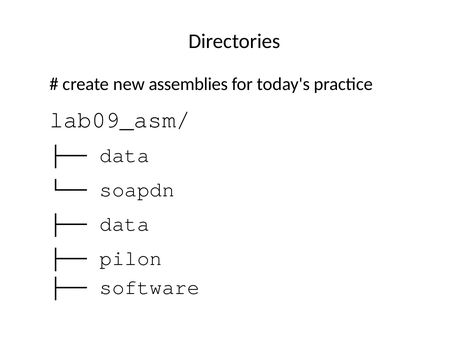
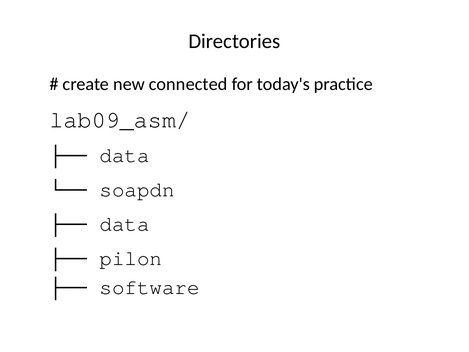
assemblies: assemblies -> connected (188, 84)
